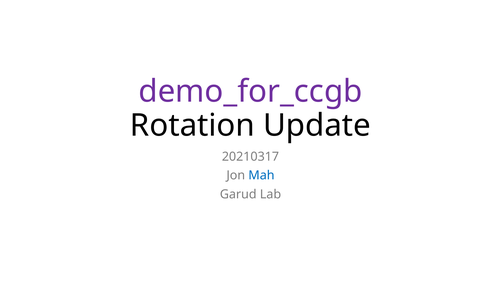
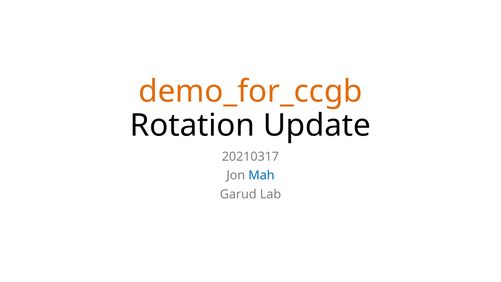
demo_for_ccgb colour: purple -> orange (250, 91)
